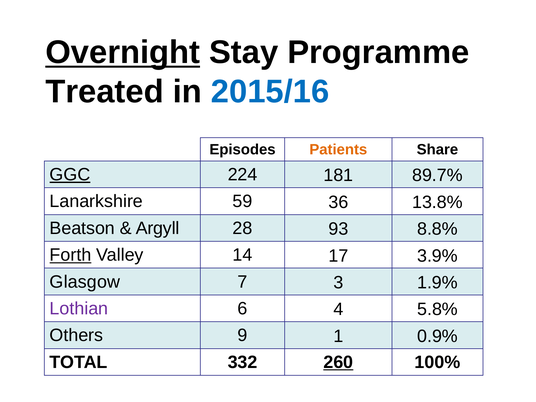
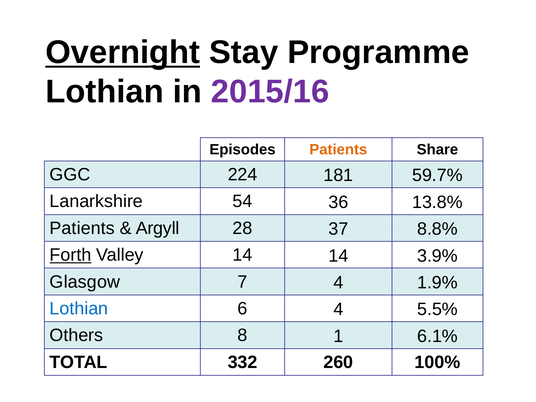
Treated: Treated -> Lothian (105, 92)
2015/16 colour: blue -> purple (270, 92)
GGC underline: present -> none (70, 175)
89.7%: 89.7% -> 59.7% (437, 175)
59: 59 -> 54 (243, 201)
Beatson: Beatson -> Patients (82, 228)
93: 93 -> 37 (338, 229)
14 17: 17 -> 14 (338, 256)
7 3: 3 -> 4 (338, 283)
Lothian colour: purple -> blue (79, 309)
5.8%: 5.8% -> 5.5% (437, 309)
9: 9 -> 8 (243, 335)
0.9%: 0.9% -> 6.1% (437, 336)
260 underline: present -> none (338, 362)
